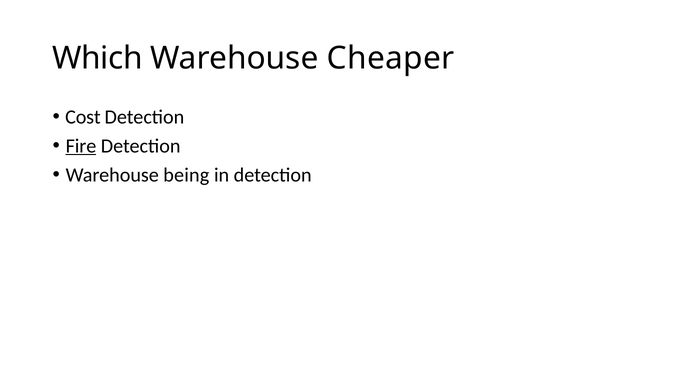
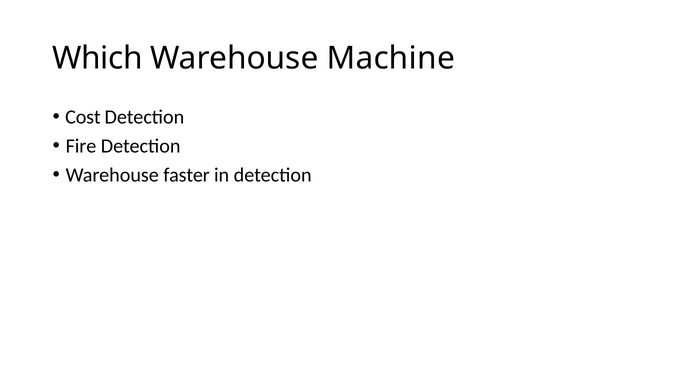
Cheaper: Cheaper -> Machine (391, 58)
Fire underline: present -> none (81, 146)
being: being -> faster (187, 175)
